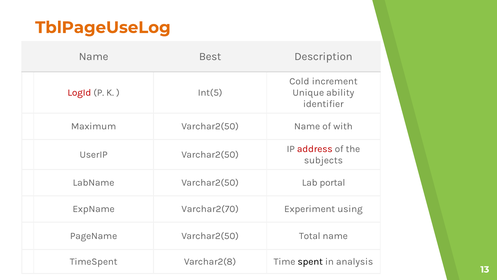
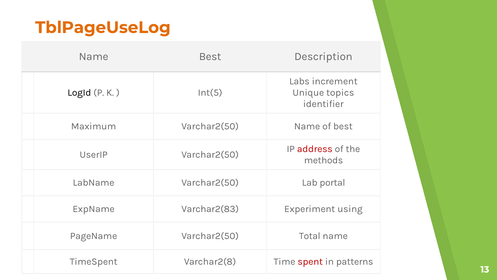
Cold: Cold -> Labs (299, 81)
LogId colour: red -> black (79, 92)
ability: ability -> topics (340, 92)
of with: with -> best (343, 126)
subjects: subjects -> methods (324, 160)
Varchar2(70: Varchar2(70 -> Varchar2(83 (210, 209)
spent colour: black -> red (310, 261)
analysis: analysis -> patterns (355, 261)
